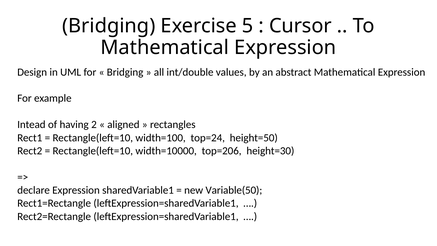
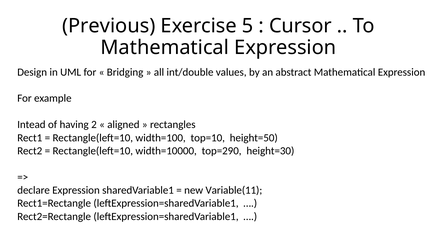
Bridging: Bridging -> Previous (109, 26)
top=24: top=24 -> top=10 (208, 138)
top=206: top=206 -> top=290 (222, 151)
Variable(50: Variable(50 -> Variable(11 (234, 190)
